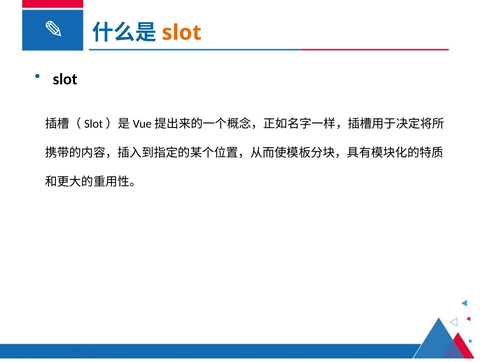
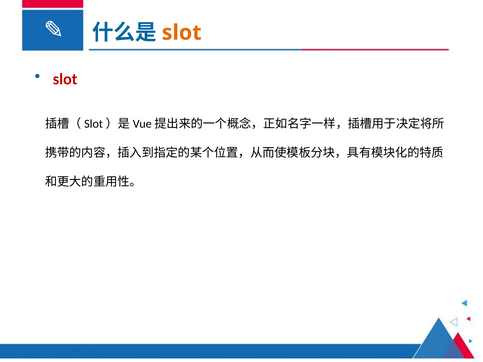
slot colour: black -> red (65, 79)
